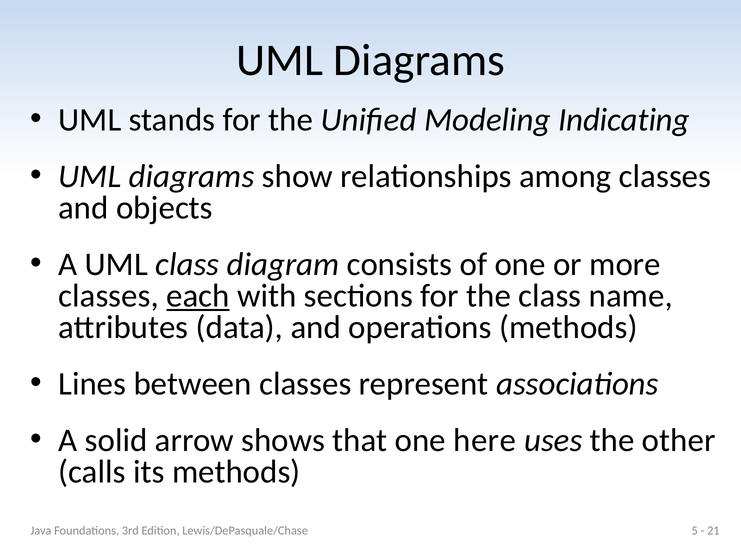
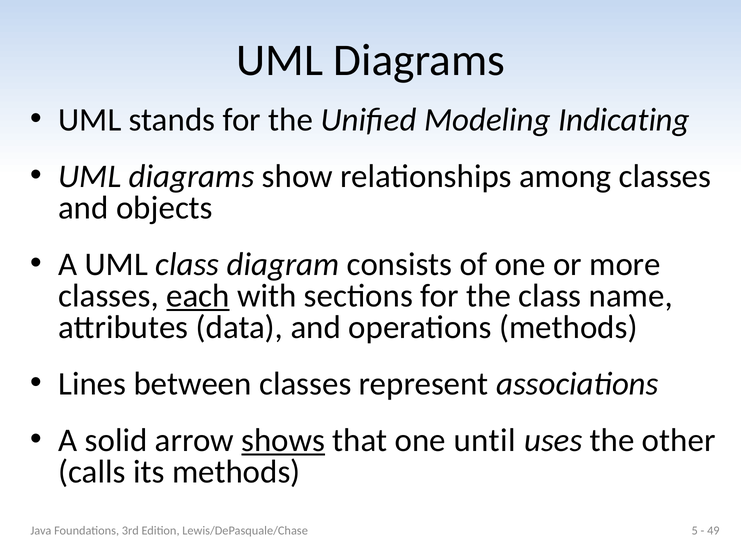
shows underline: none -> present (283, 440)
here: here -> until (485, 440)
21: 21 -> 49 (713, 531)
